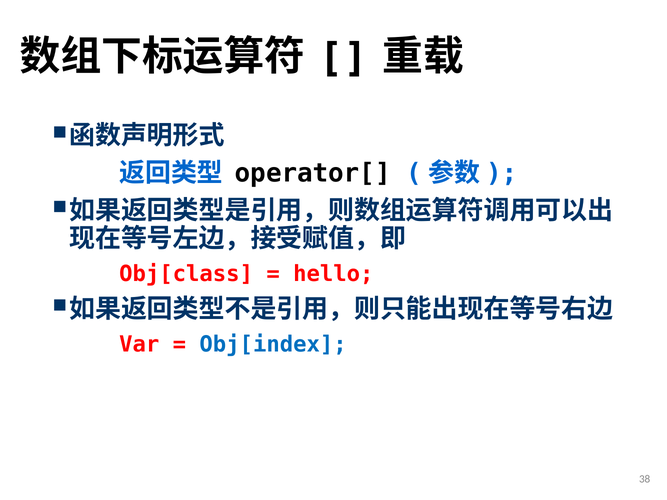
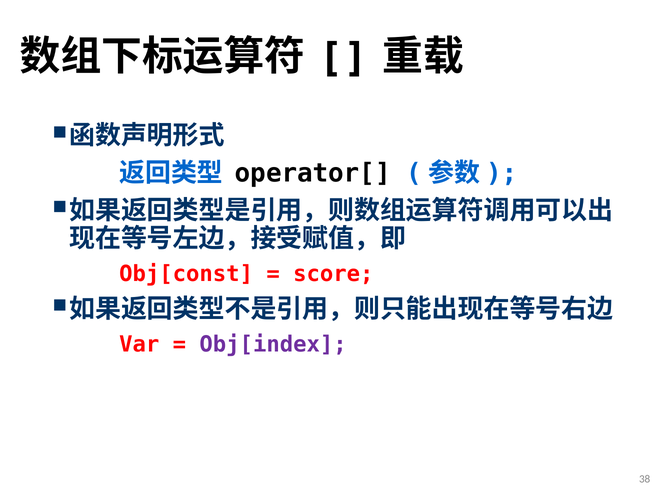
Obj[class: Obj[class -> Obj[const (186, 274)
hello: hello -> score (333, 274)
Obj[index colour: blue -> purple (273, 344)
